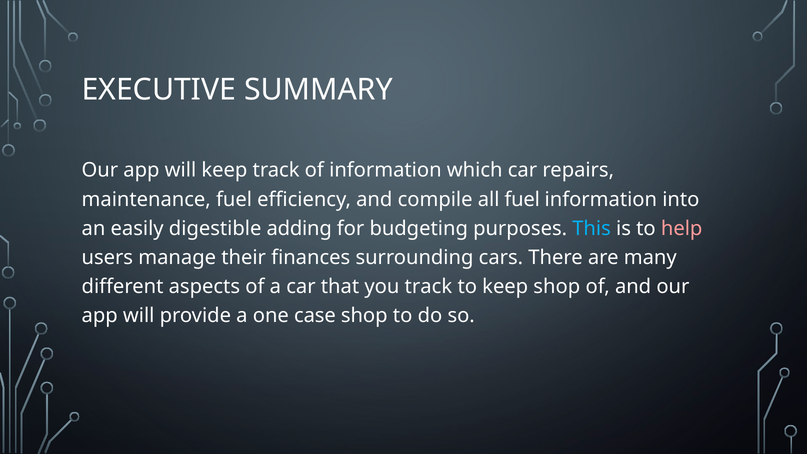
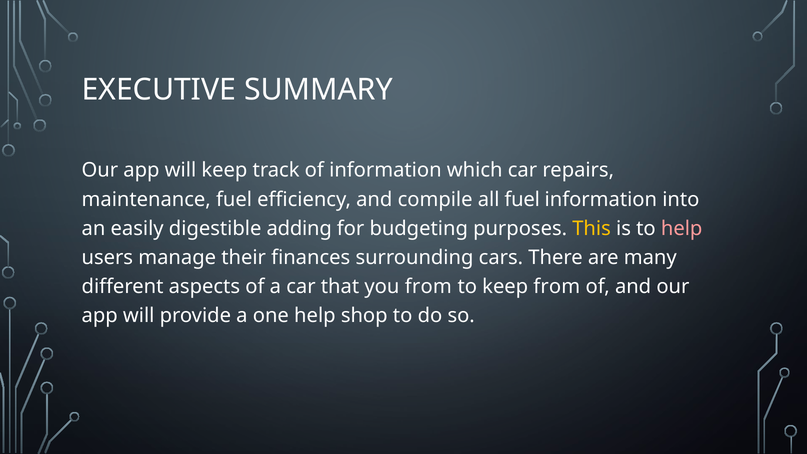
This colour: light blue -> yellow (592, 228)
you track: track -> from (428, 286)
keep shop: shop -> from (557, 286)
one case: case -> help (315, 316)
